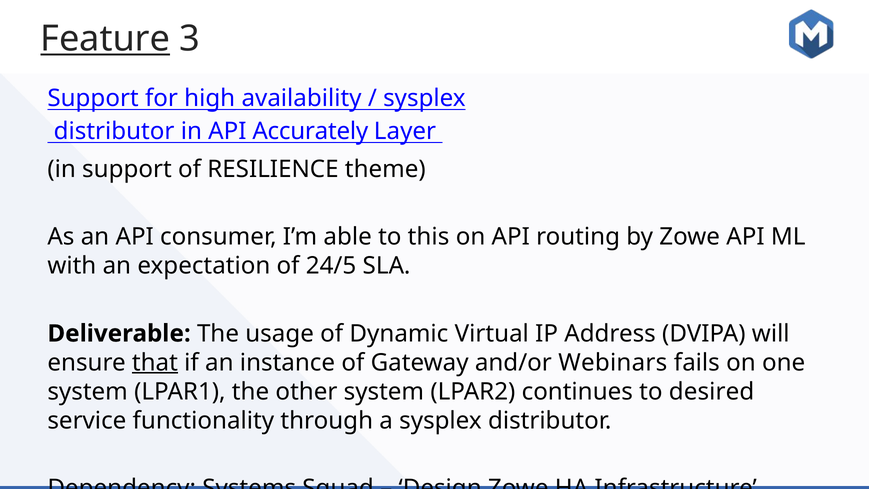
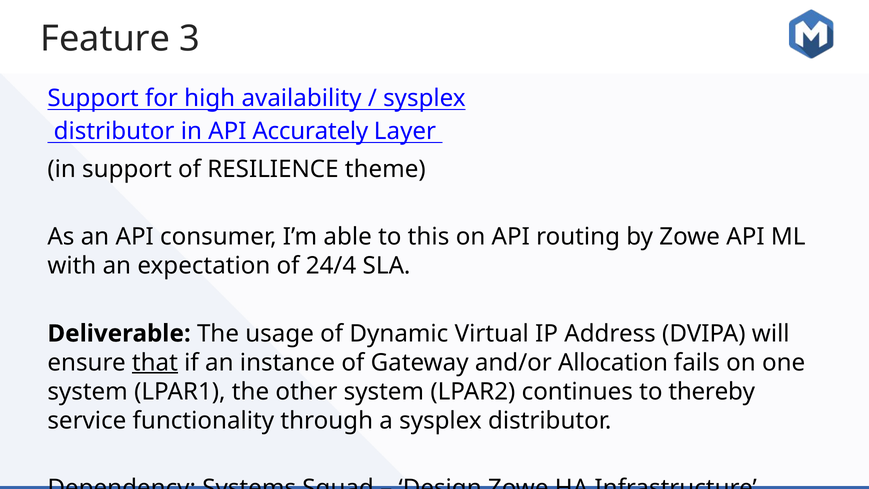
Feature underline: present -> none (105, 39)
24/5: 24/5 -> 24/4 (331, 266)
Webinars: Webinars -> Allocation (613, 362)
desired: desired -> thereby (712, 391)
